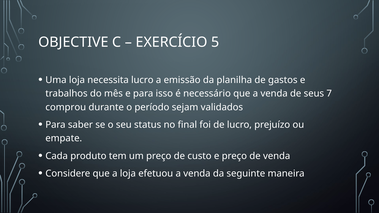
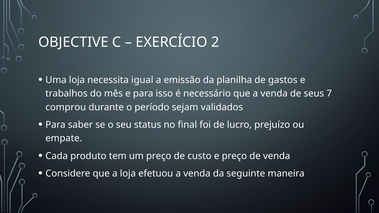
5: 5 -> 2 (215, 42)
necessita lucro: lucro -> igual (142, 80)
